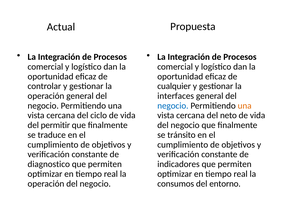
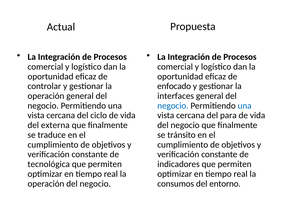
cualquier: cualquier -> enfocado (174, 86)
una colour: orange -> blue (245, 106)
neto: neto -> para (228, 116)
permitir: permitir -> externa (55, 125)
diagnostico: diagnostico -> tecnológica (49, 164)
